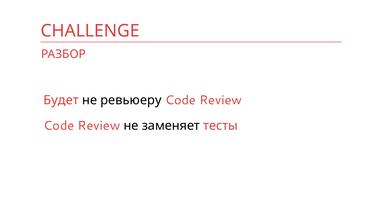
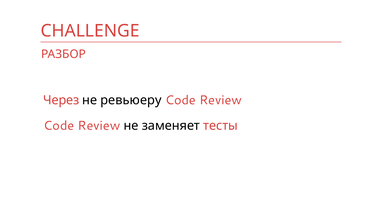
Будет: Будет -> Через (61, 100)
